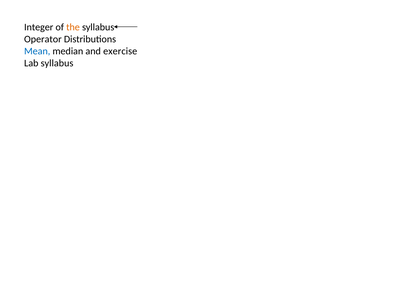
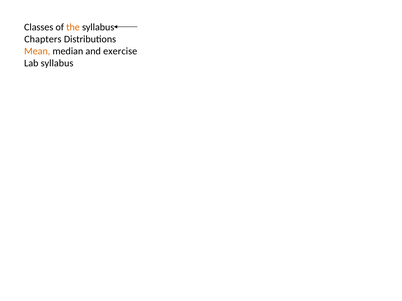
Integer: Integer -> Classes (39, 27)
Operator: Operator -> Chapters (43, 39)
Mean colour: blue -> orange (37, 51)
